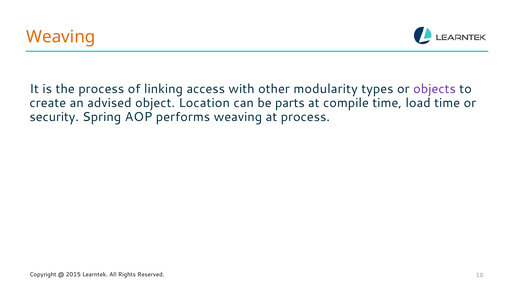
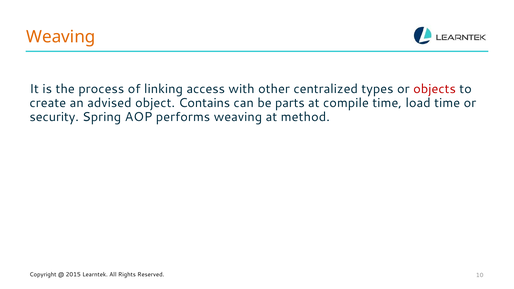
modularity: modularity -> centralized (326, 89)
objects colour: purple -> red (435, 89)
Location: Location -> Contains (204, 103)
at process: process -> method (305, 117)
